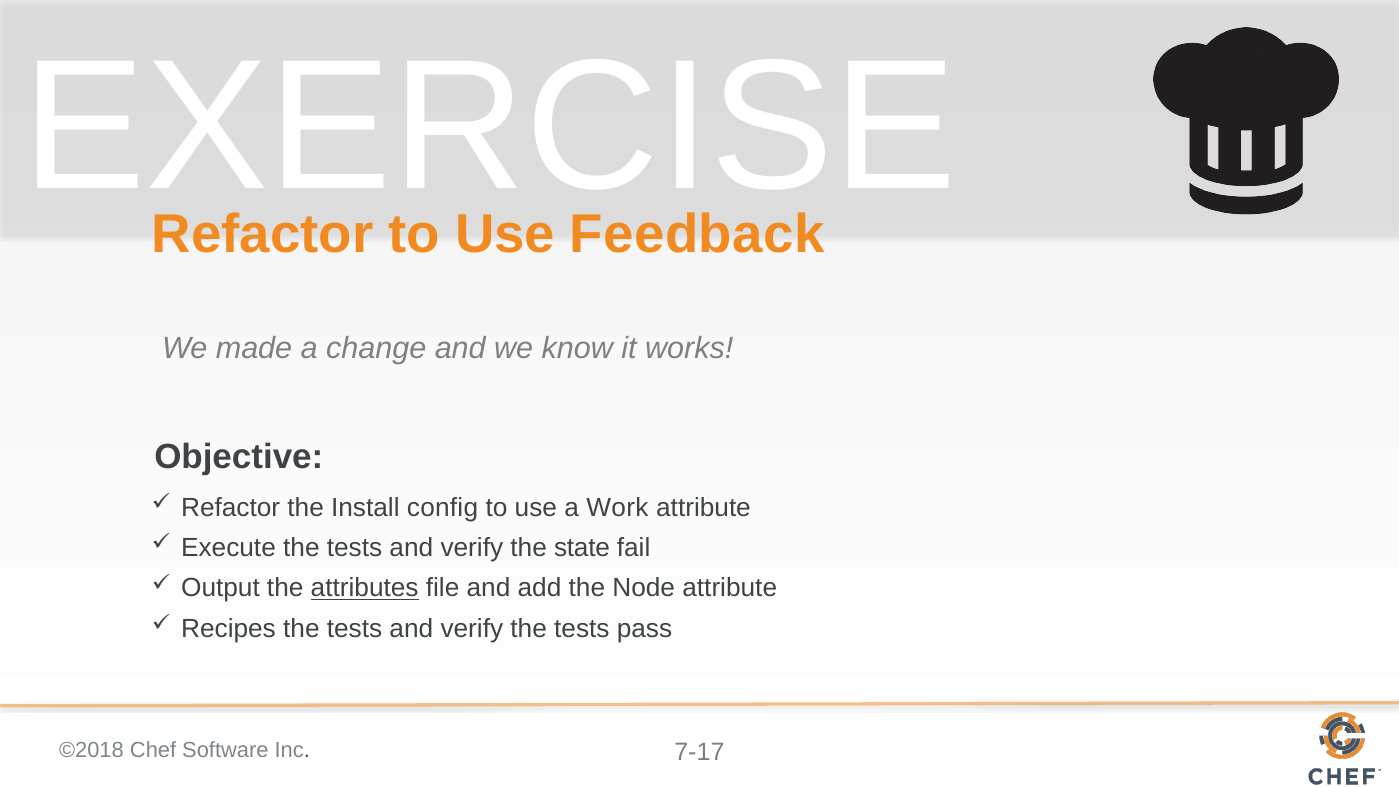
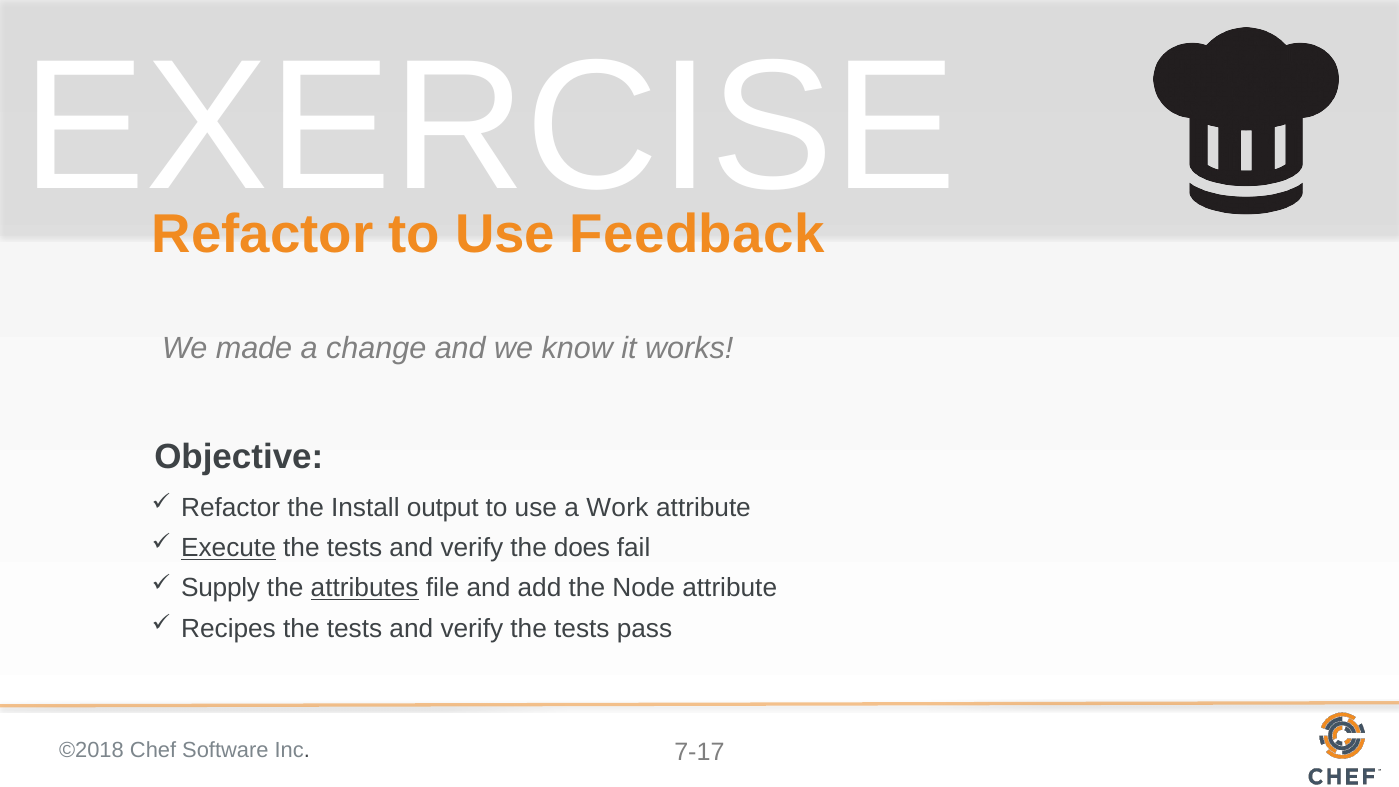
config: config -> output (443, 508)
Execute underline: none -> present (228, 548)
state: state -> does (582, 548)
Output: Output -> Supply (221, 588)
